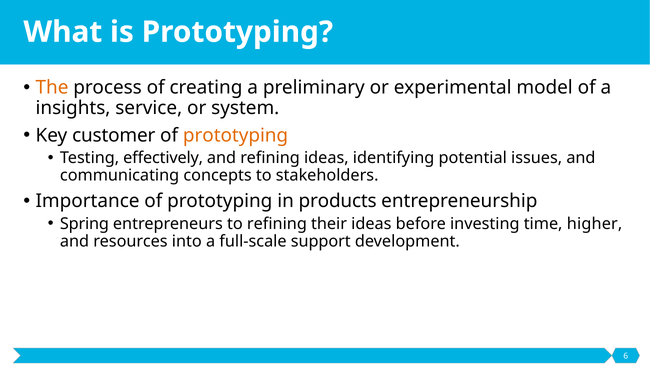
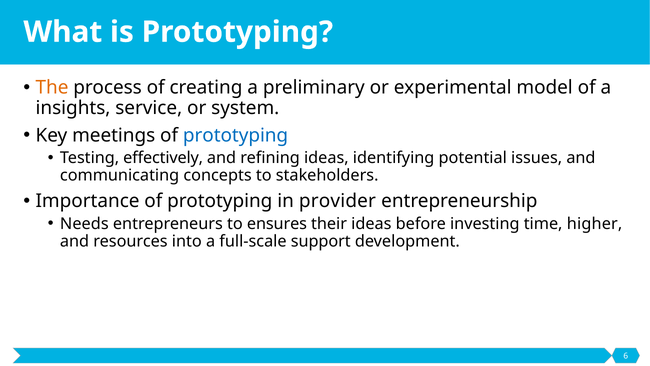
customer: customer -> meetings (114, 135)
prototyping colour: orange -> blue (236, 135)
products: products -> provider (337, 201)
Spring: Spring -> Needs (84, 223)
to refining: refining -> ensures (277, 223)
